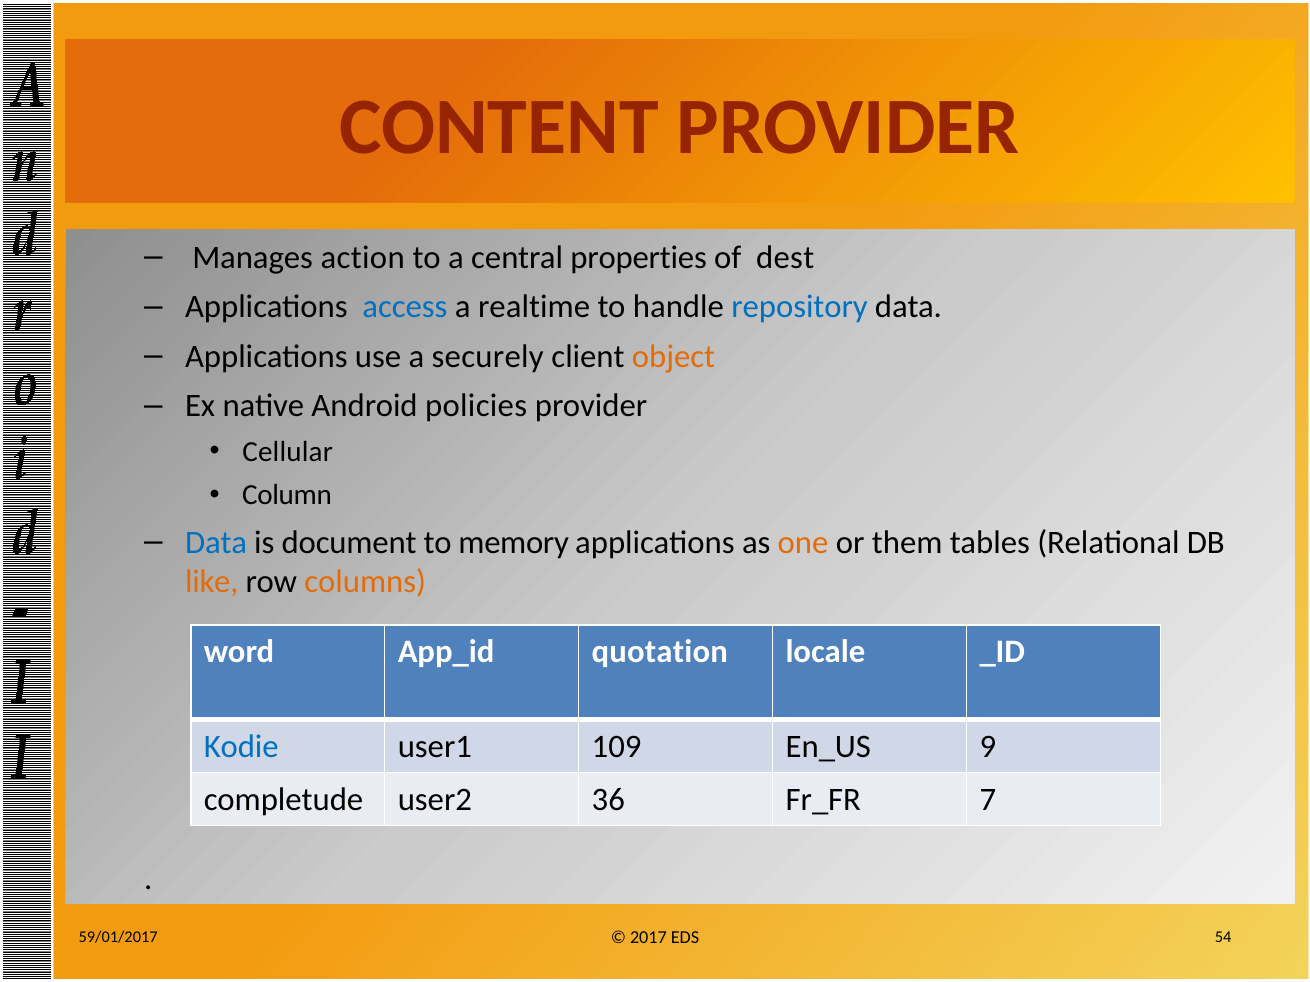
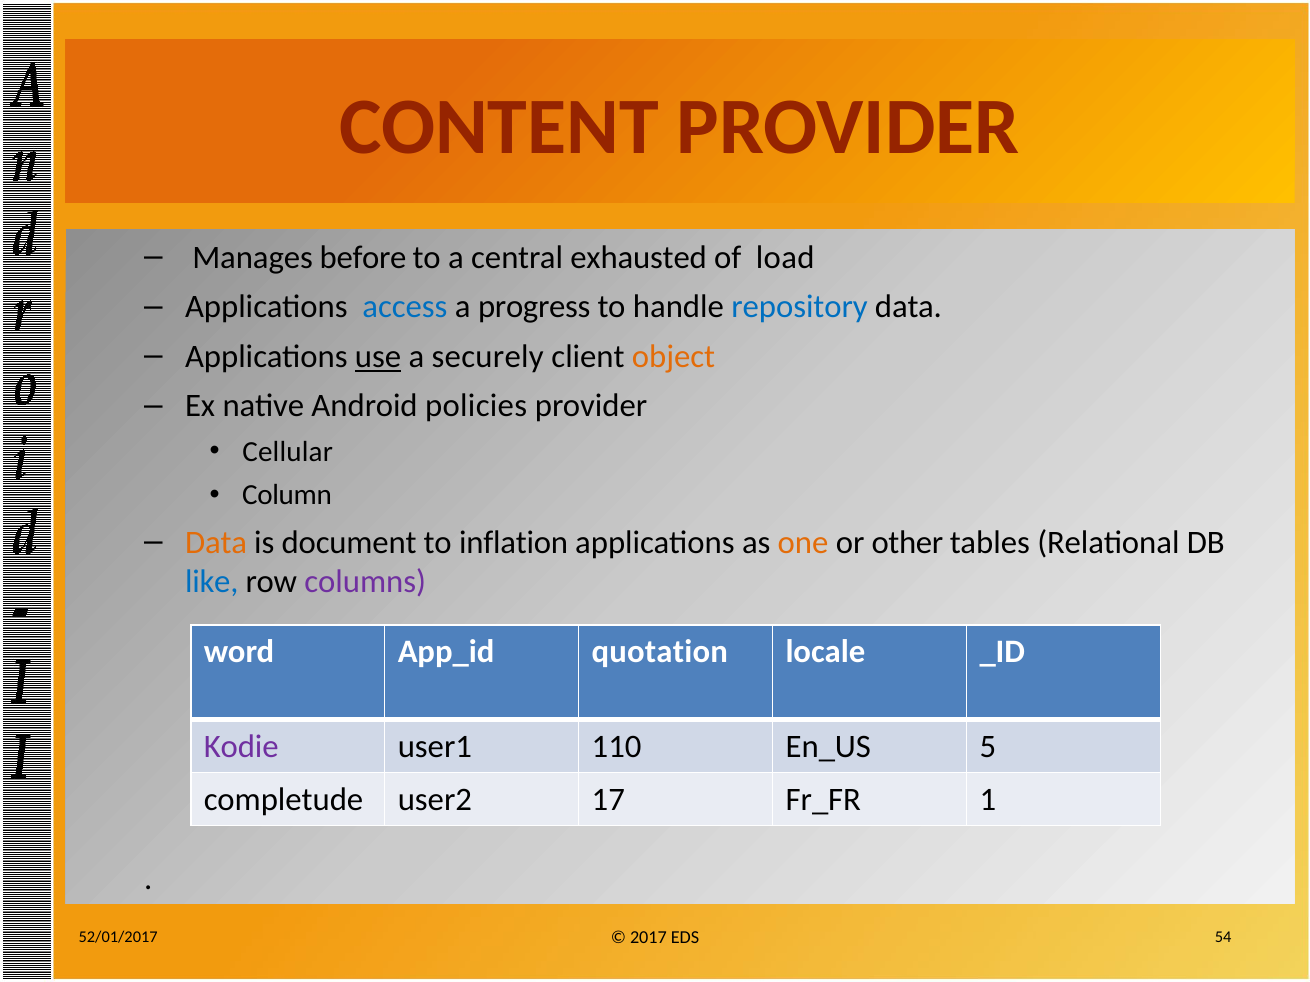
action: action -> before (363, 258)
properties: properties -> exhausted (639, 258)
dest: dest -> load (785, 258)
realtime: realtime -> progress (534, 307)
use underline: none -> present (378, 357)
Data colour: blue -> orange (216, 543)
memory: memory -> inflation (514, 543)
them: them -> other (907, 543)
like colour: orange -> blue (212, 582)
columns colour: orange -> purple (365, 582)
Kodie colour: blue -> purple (241, 747)
109: 109 -> 110 (617, 747)
9: 9 -> 5 (988, 747)
36: 36 -> 17 (608, 800)
7: 7 -> 1 (988, 800)
59/01/2017: 59/01/2017 -> 52/01/2017 (118, 938)
